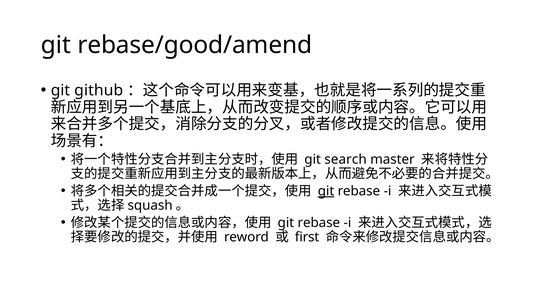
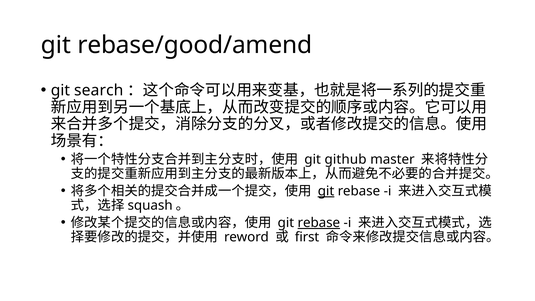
github: github -> search (99, 90)
search: search -> github (346, 159)
rebase underline: none -> present (319, 223)
